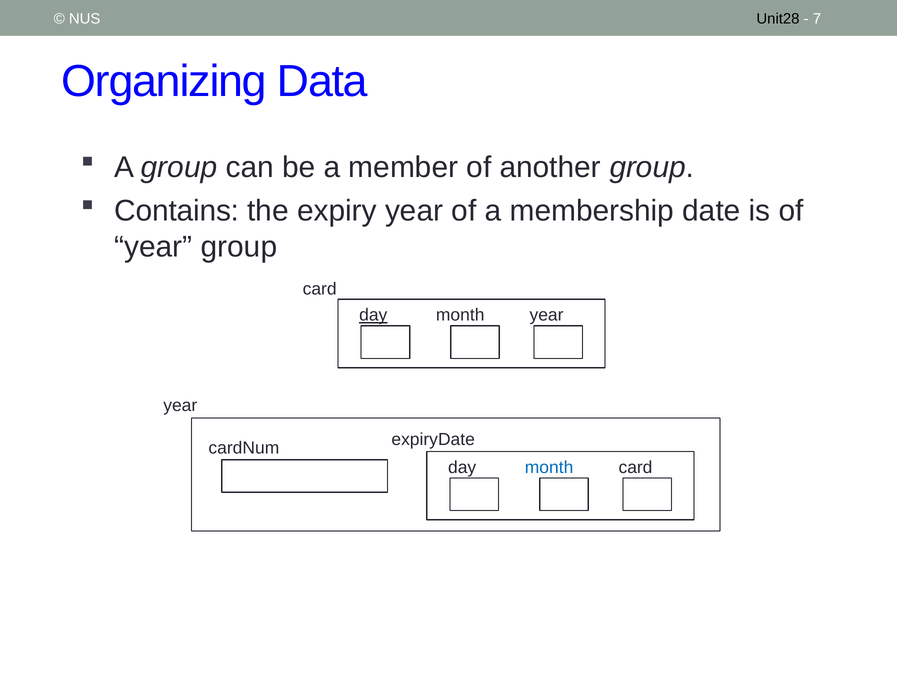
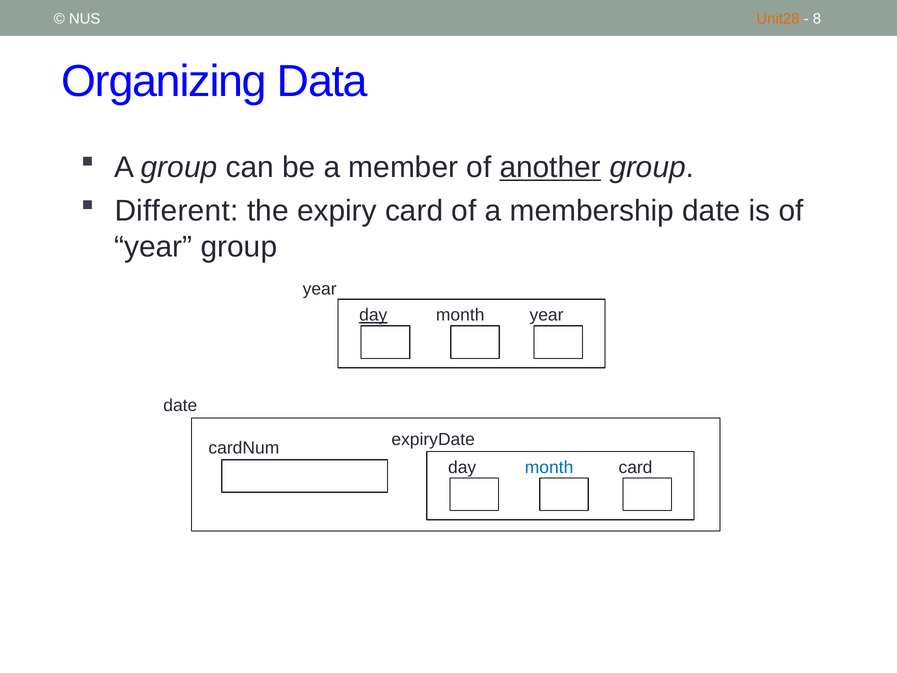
Unit28 colour: black -> orange (778, 19)
7: 7 -> 8 (817, 19)
another underline: none -> present (550, 167)
Contains: Contains -> Different (177, 211)
expiry year: year -> card (414, 211)
card: card -> year (320, 289)
year: year -> date (180, 405)
